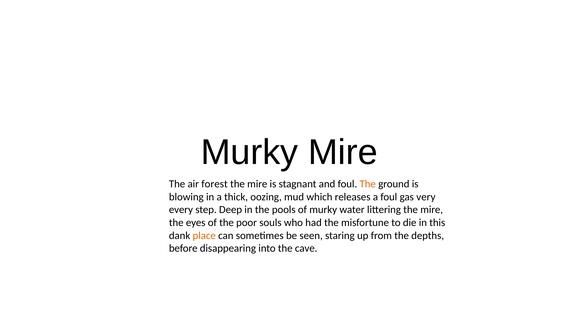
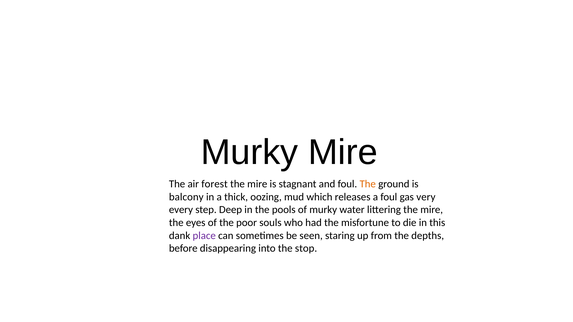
blowing: blowing -> balcony (186, 197)
place colour: orange -> purple (204, 236)
cave: cave -> stop (306, 249)
